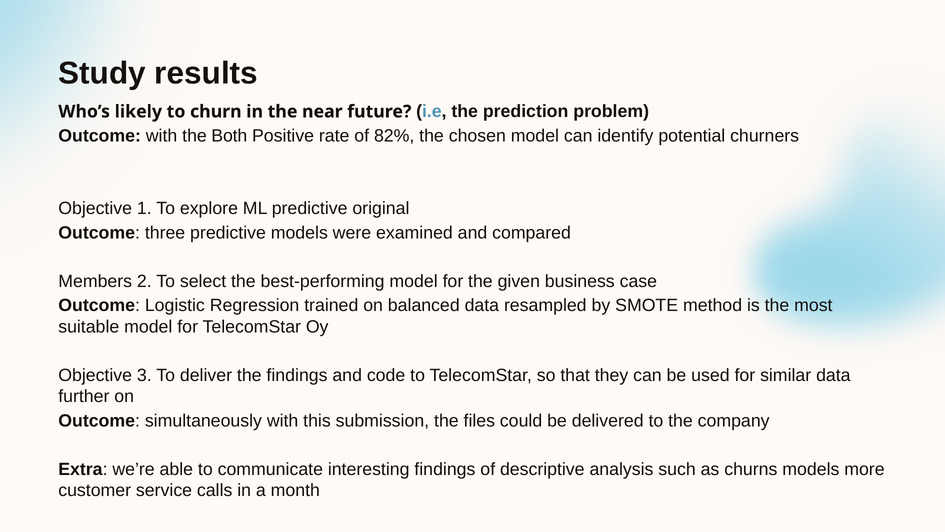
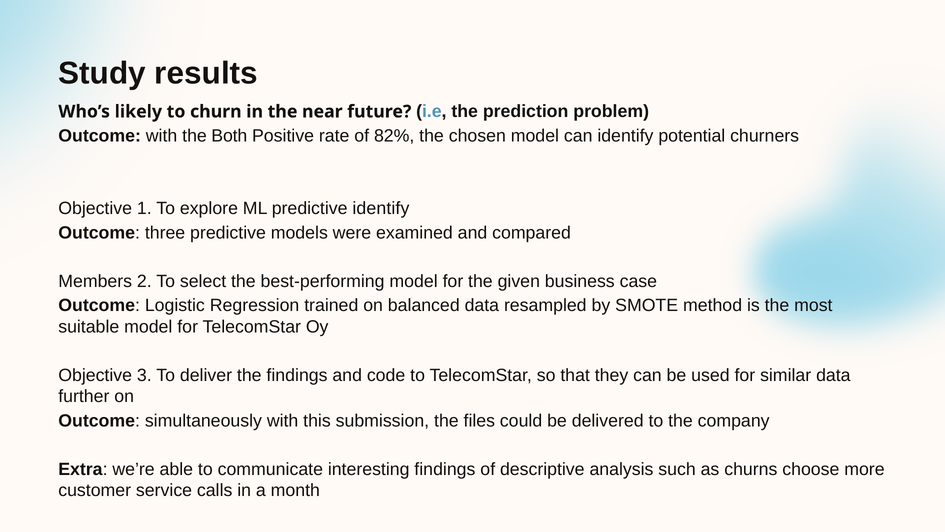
predictive original: original -> identify (381, 208)
churns models: models -> choose (811, 469)
